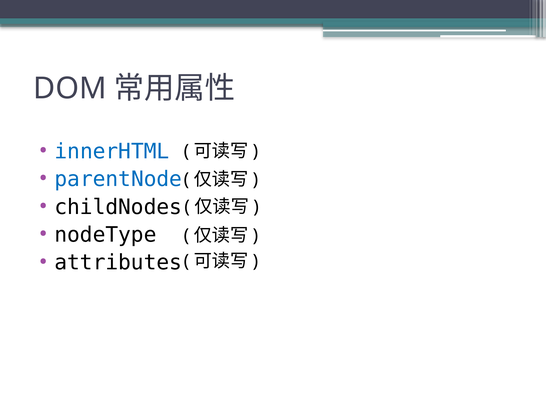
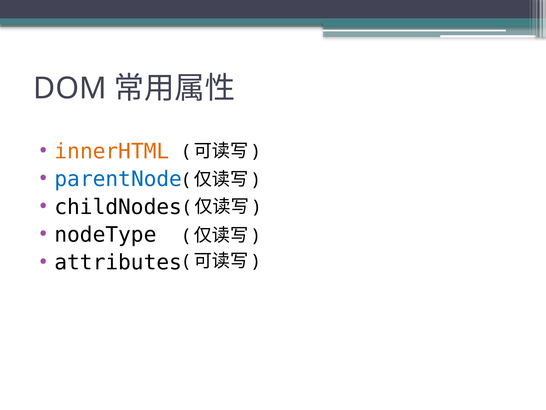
innerHTML colour: blue -> orange (112, 151)
